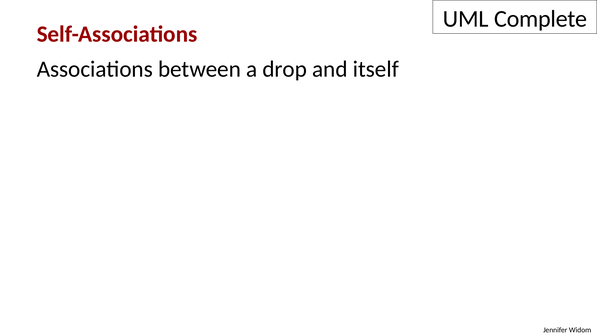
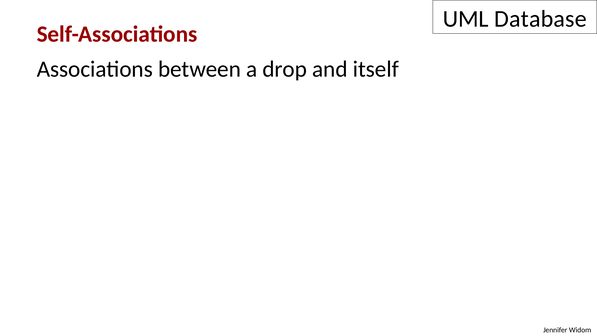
Complete: Complete -> Database (540, 19)
